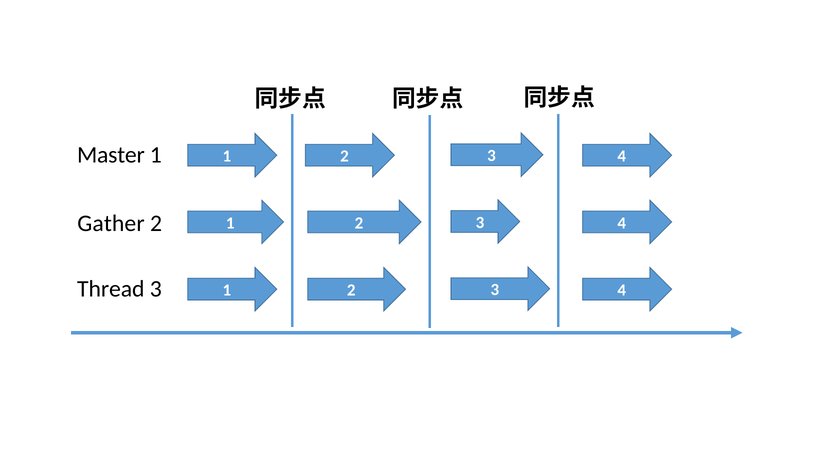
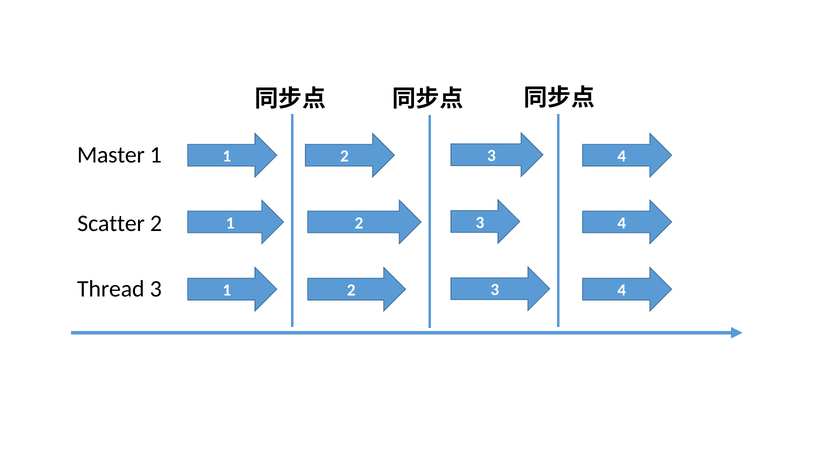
Gather: Gather -> Scatter (111, 224)
